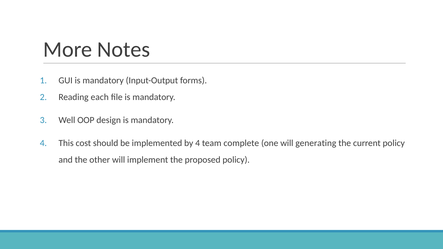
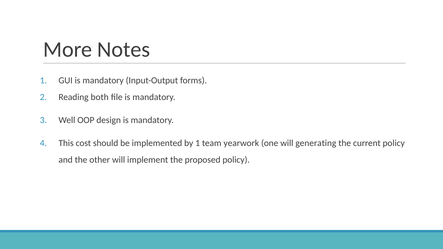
each: each -> both (100, 97)
by 4: 4 -> 1 (198, 143)
complete: complete -> yearwork (241, 143)
